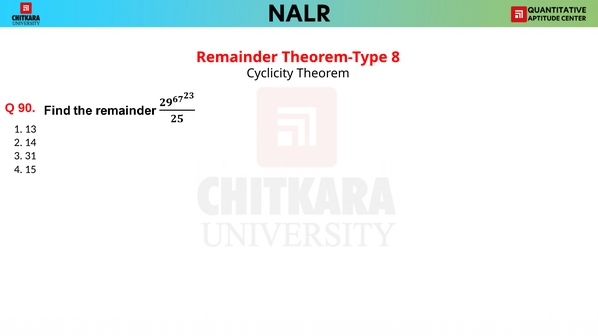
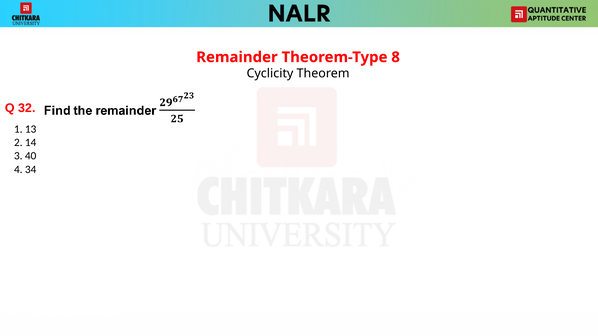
90: 90 -> 32 (27, 108)
31: 31 -> 40 (31, 156)
15: 15 -> 34 (31, 170)
